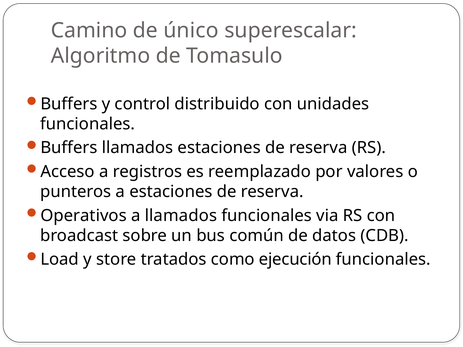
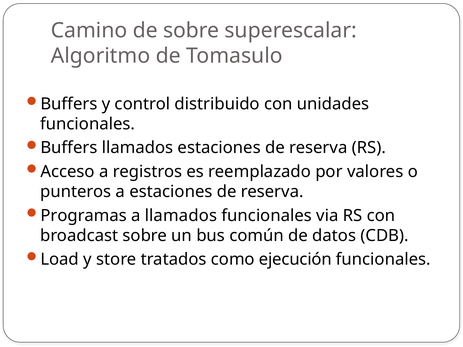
de único: único -> sobre (191, 30)
Operativos: Operativos -> Programas (84, 216)
